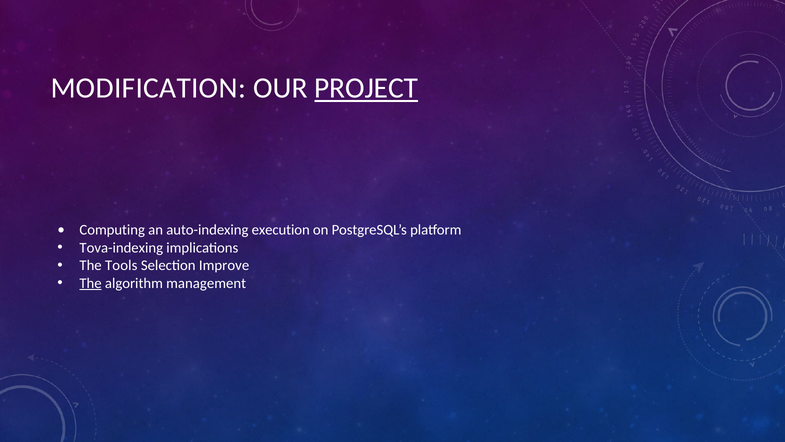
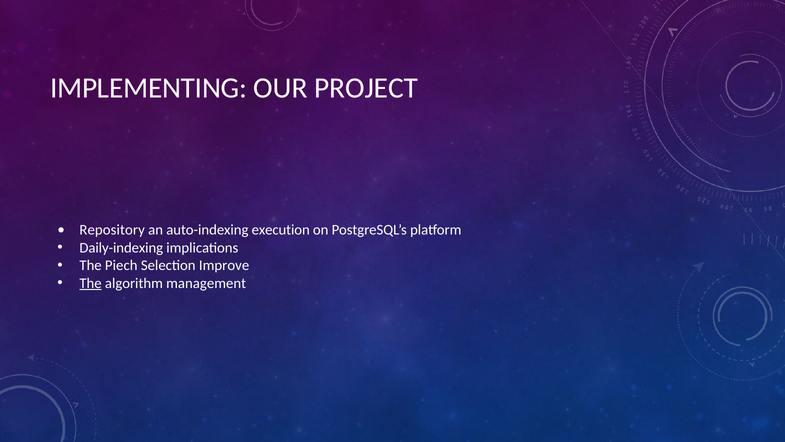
MODIFICATION: MODIFICATION -> IMPLEMENTING (148, 88)
PROJECT underline: present -> none (366, 88)
Computing: Computing -> Repository (112, 230)
Tova-indexing: Tova-indexing -> Daily-indexing (121, 248)
Tools: Tools -> Piech (121, 265)
